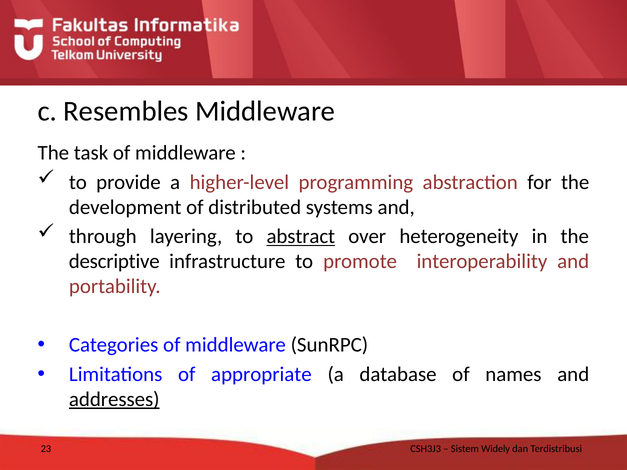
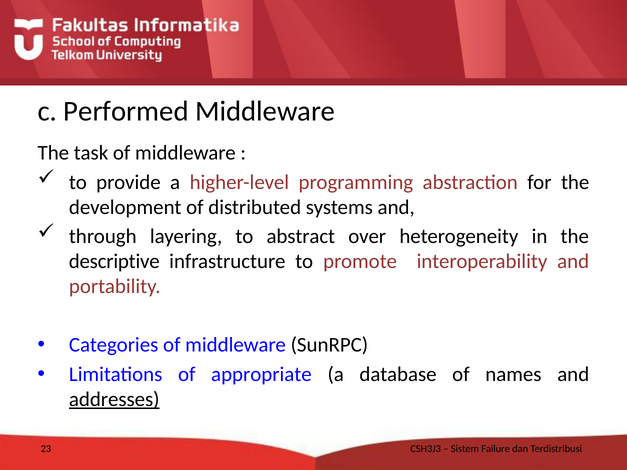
Resembles: Resembles -> Performed (126, 111)
abstract underline: present -> none (301, 237)
Widely: Widely -> Failure (496, 449)
